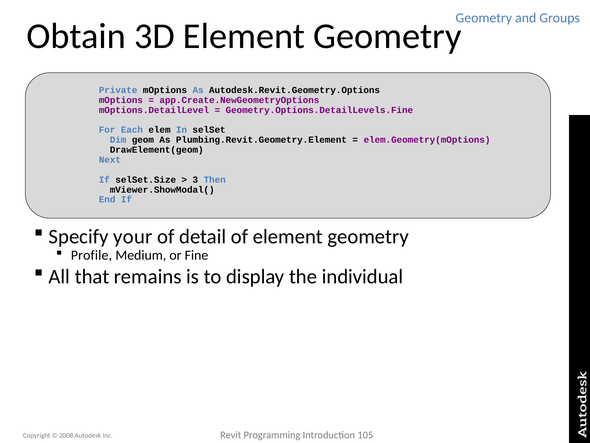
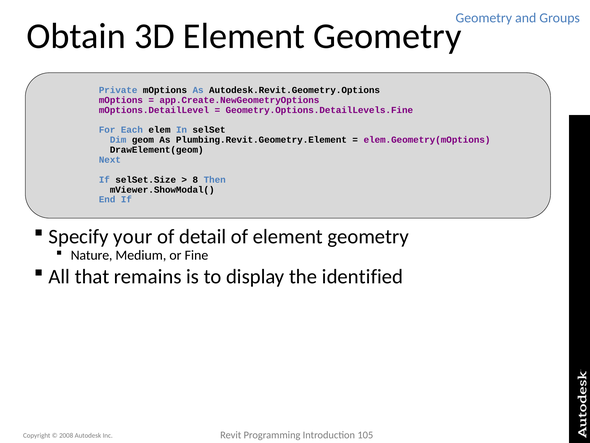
3: 3 -> 8 (195, 180)
Profile: Profile -> Nature (92, 255)
individual: individual -> identified (362, 276)
